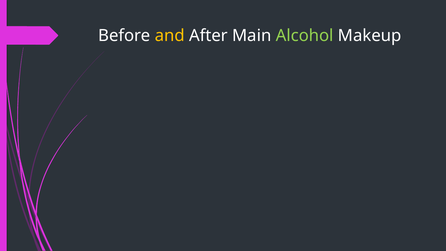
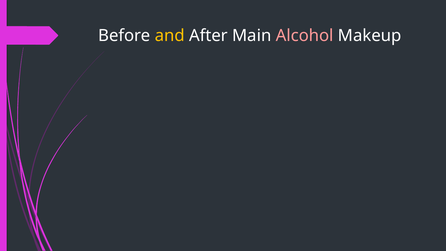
Alcohol colour: light green -> pink (305, 36)
